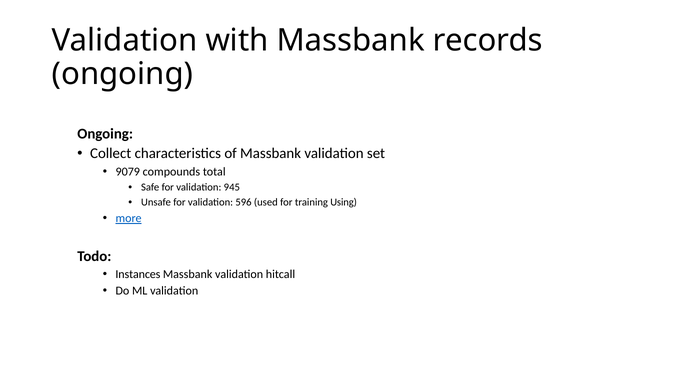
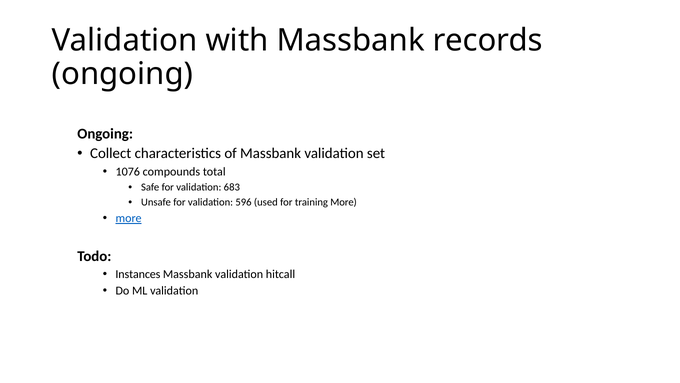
9079: 9079 -> 1076 (128, 171)
945: 945 -> 683 (232, 187)
training Using: Using -> More (344, 202)
